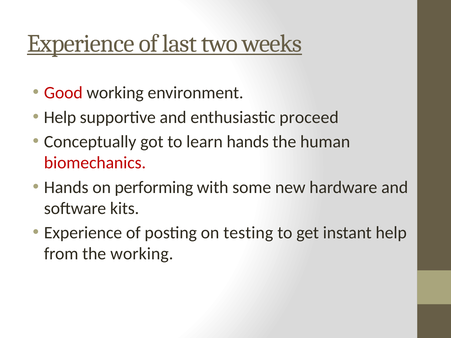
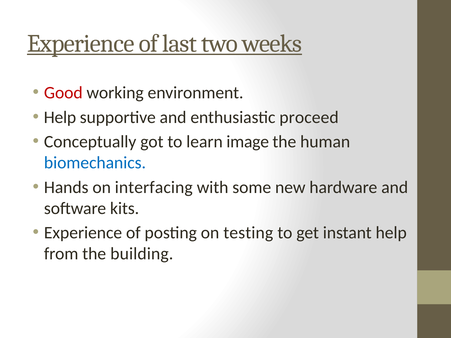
learn hands: hands -> image (248, 142)
biomechanics colour: red -> blue (95, 163)
performing: performing -> interfacing (154, 187)
the working: working -> building (142, 254)
